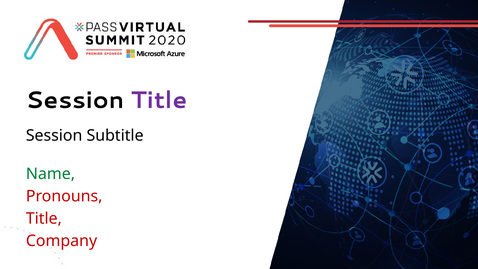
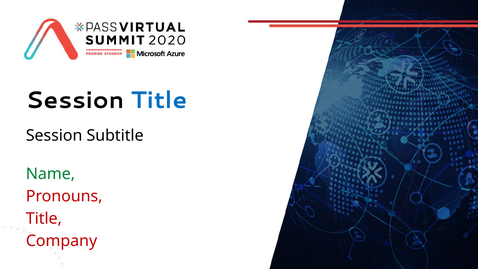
Title colour: purple -> blue (159, 100)
